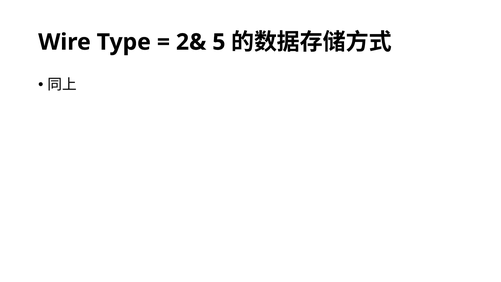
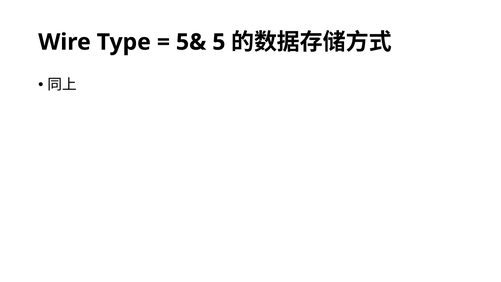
2&: 2& -> 5& (191, 42)
